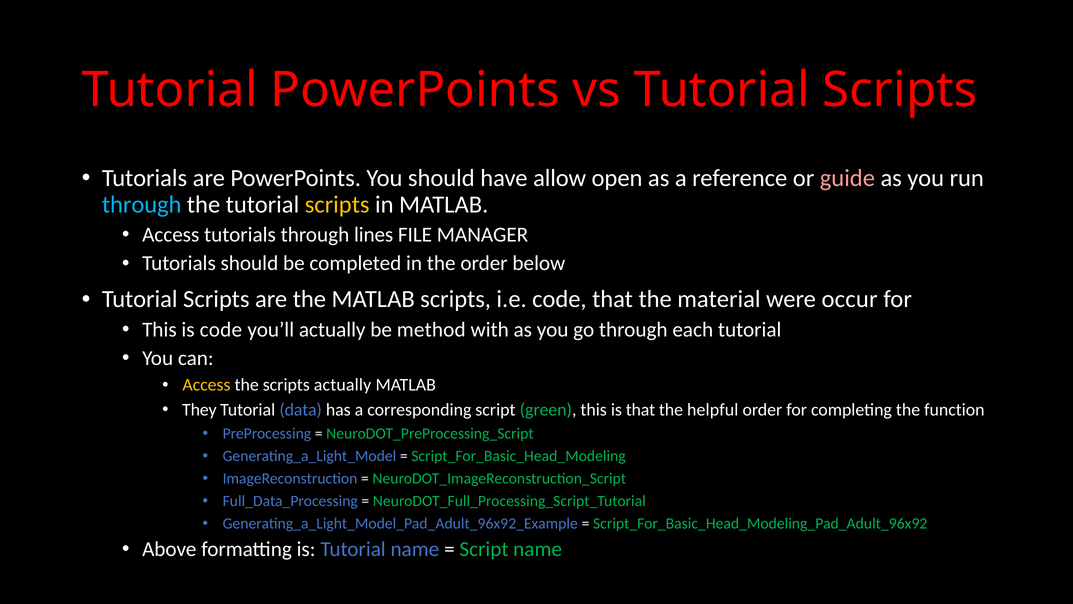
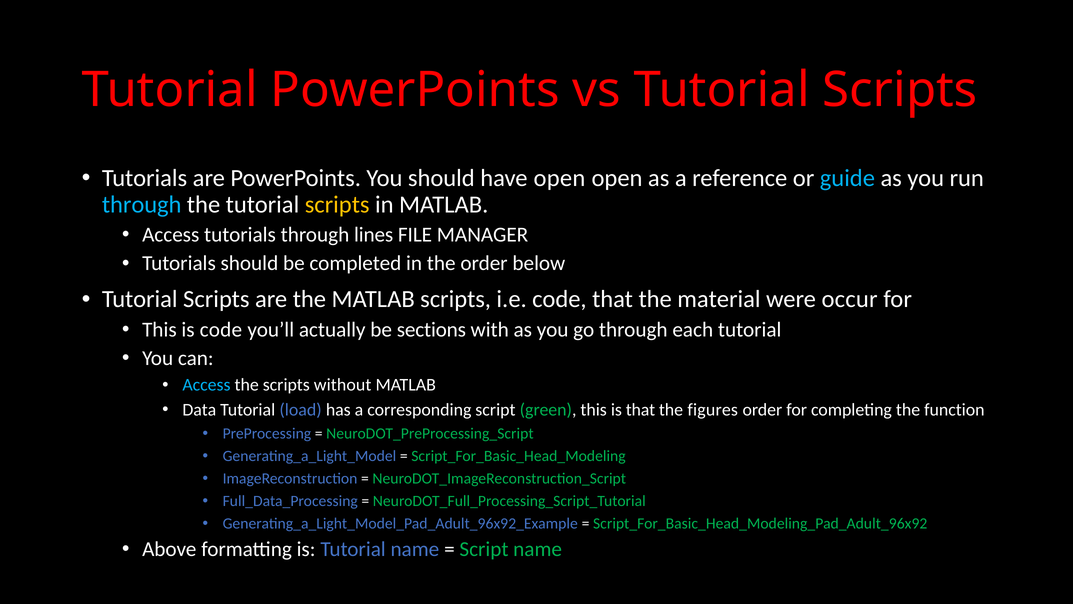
have allow: allow -> open (559, 178)
guide colour: pink -> light blue (847, 178)
method: method -> sections (431, 329)
Access colour: yellow -> light blue (206, 385)
scripts actually: actually -> without (343, 385)
They: They -> Data (199, 410)
data: data -> load (301, 410)
helpful: helpful -> figures (713, 410)
